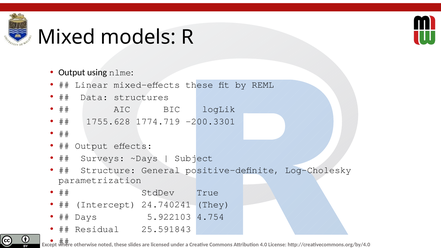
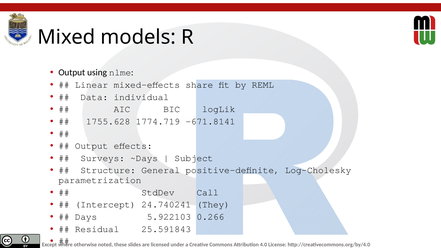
mixed-effects these: these -> share (199, 85)
structures: structures -> individual (141, 97)
-200.3301: -200.3301 -> -671.8141 (210, 121)
True: True -> Call (208, 192)
4.754: 4.754 -> 0.266 (210, 217)
